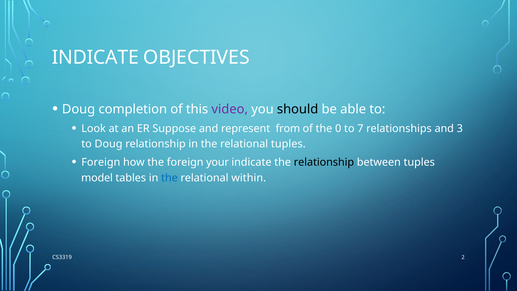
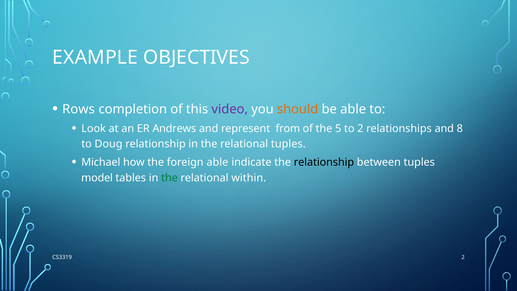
INDICATE: INDICATE -> EXAMPLE (95, 57)
Doug: Doug -> Rows (79, 109)
should colour: black -> orange (298, 109)
Suppose: Suppose -> Andrews (174, 128)
0: 0 -> 5 (338, 128)
to 7: 7 -> 2 (360, 128)
3: 3 -> 8 (460, 128)
Foreign: Foreign -> Michael (101, 162)
foreign your: your -> able (217, 162)
the colour: blue -> green (169, 178)
